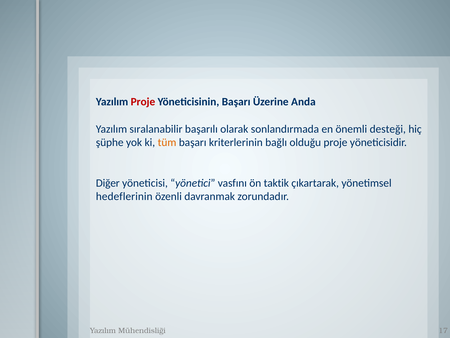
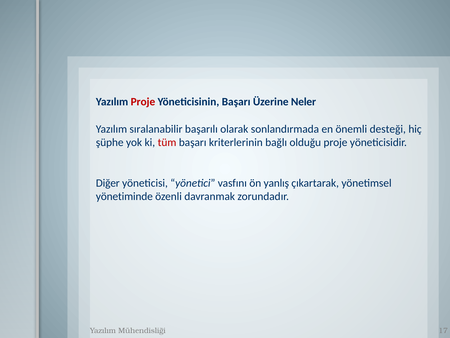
Anda: Anda -> Neler (304, 102)
tüm colour: orange -> red (167, 142)
taktik: taktik -> yanlış (276, 183)
hedeflerinin: hedeflerinin -> yönetiminde (124, 196)
